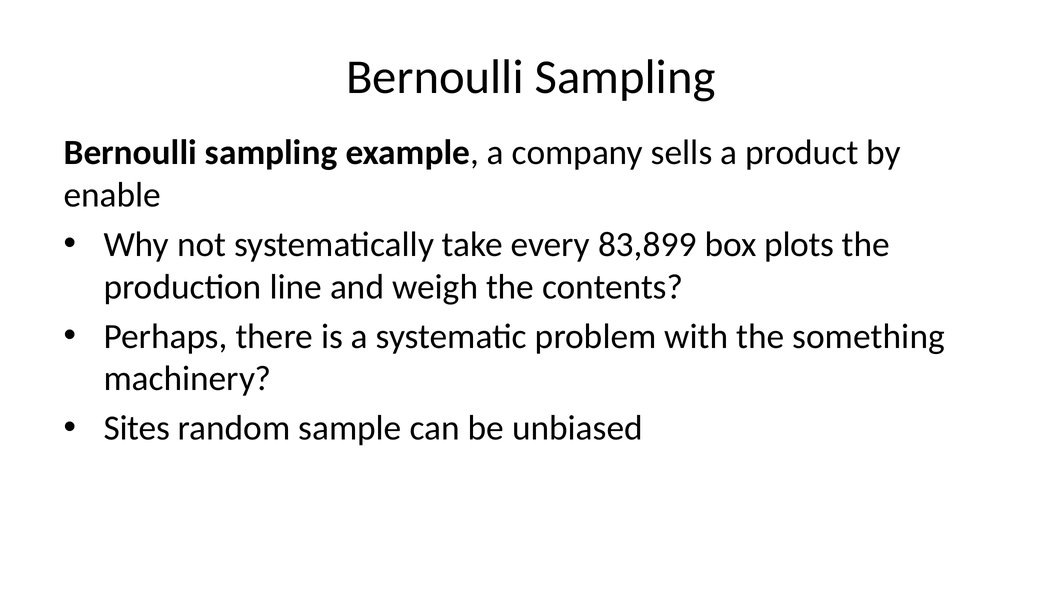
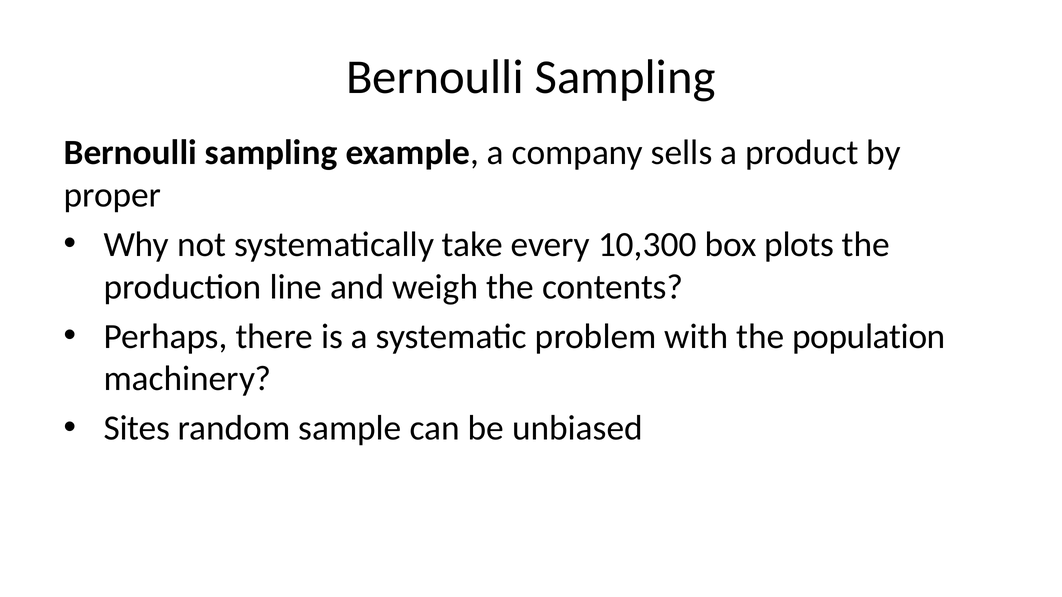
enable: enable -> proper (112, 195)
83,899: 83,899 -> 10,300 (647, 245)
something: something -> population (869, 337)
